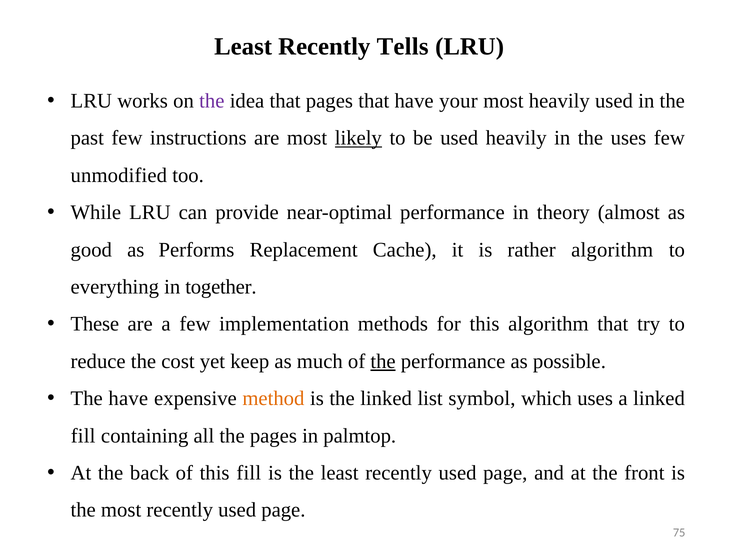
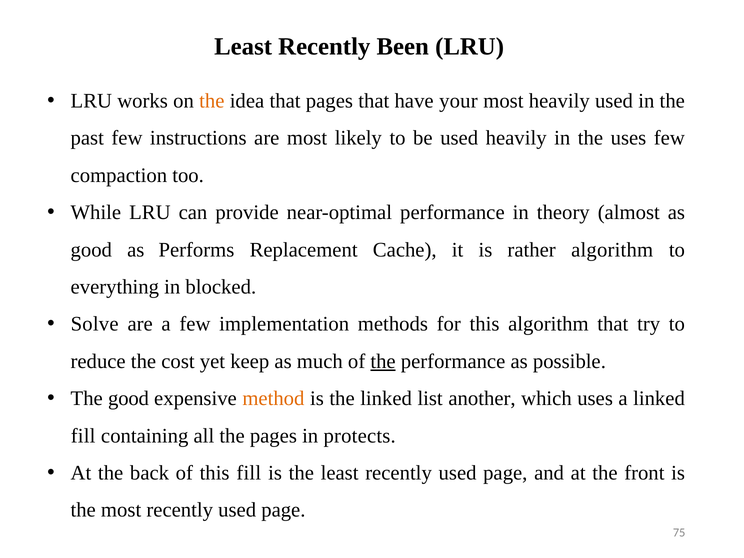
Tells: Tells -> Been (403, 47)
the colour: purple -> orange (212, 101)
likely underline: present -> none (358, 138)
unmodified: unmodified -> compaction (119, 175)
together: together -> blocked (221, 287)
These: These -> Solve (95, 324)
The have: have -> good (128, 399)
symbol: symbol -> another (482, 399)
palmtop: palmtop -> protects (360, 436)
